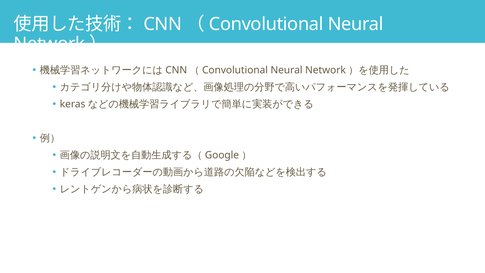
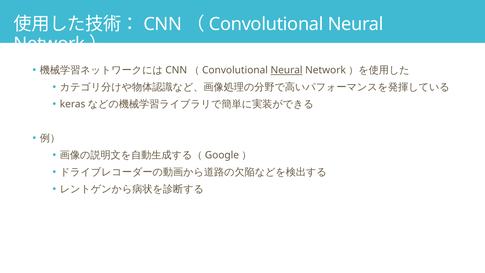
Neural underline: none -> present (287, 70)
